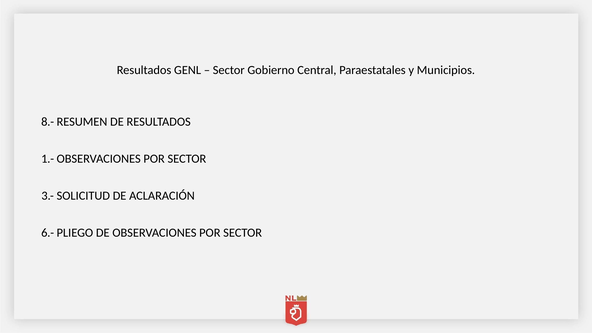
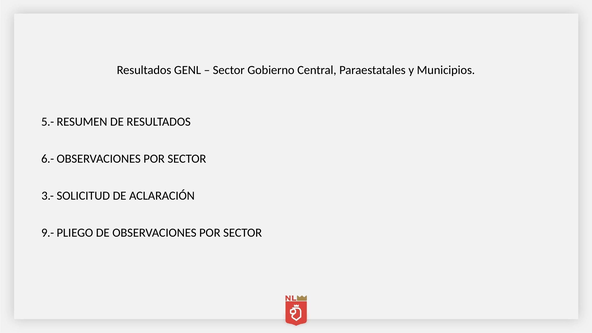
8.-: 8.- -> 5.- (48, 122)
1.-: 1.- -> 6.- (48, 159)
6.-: 6.- -> 9.- (48, 233)
